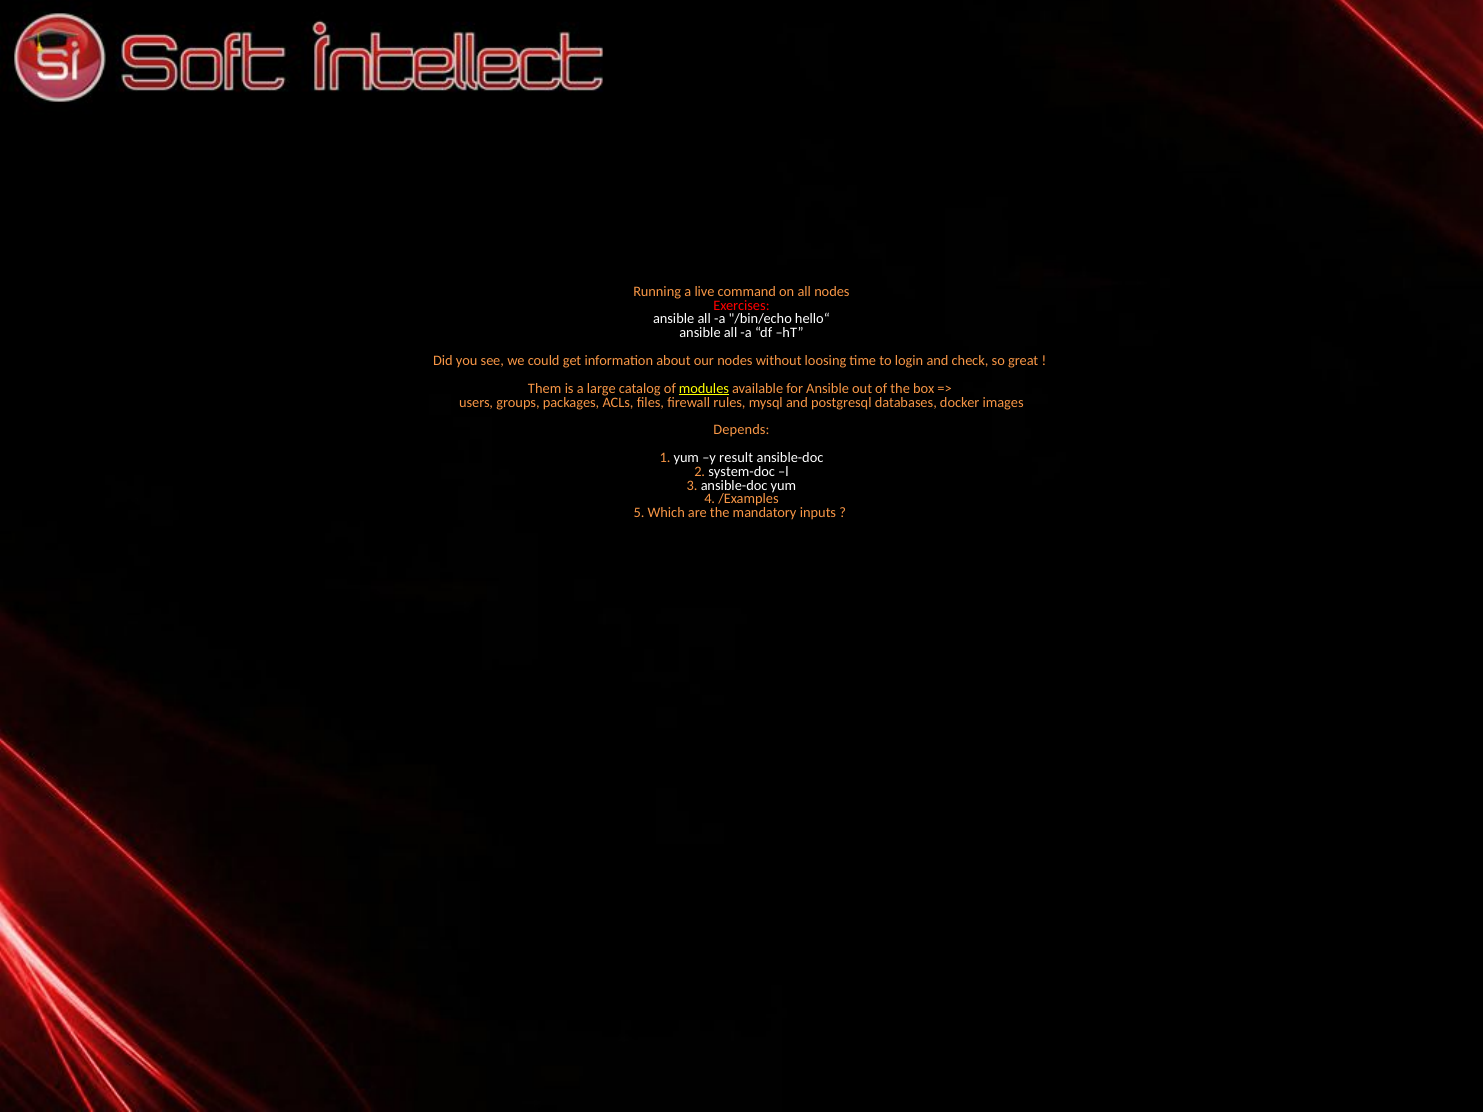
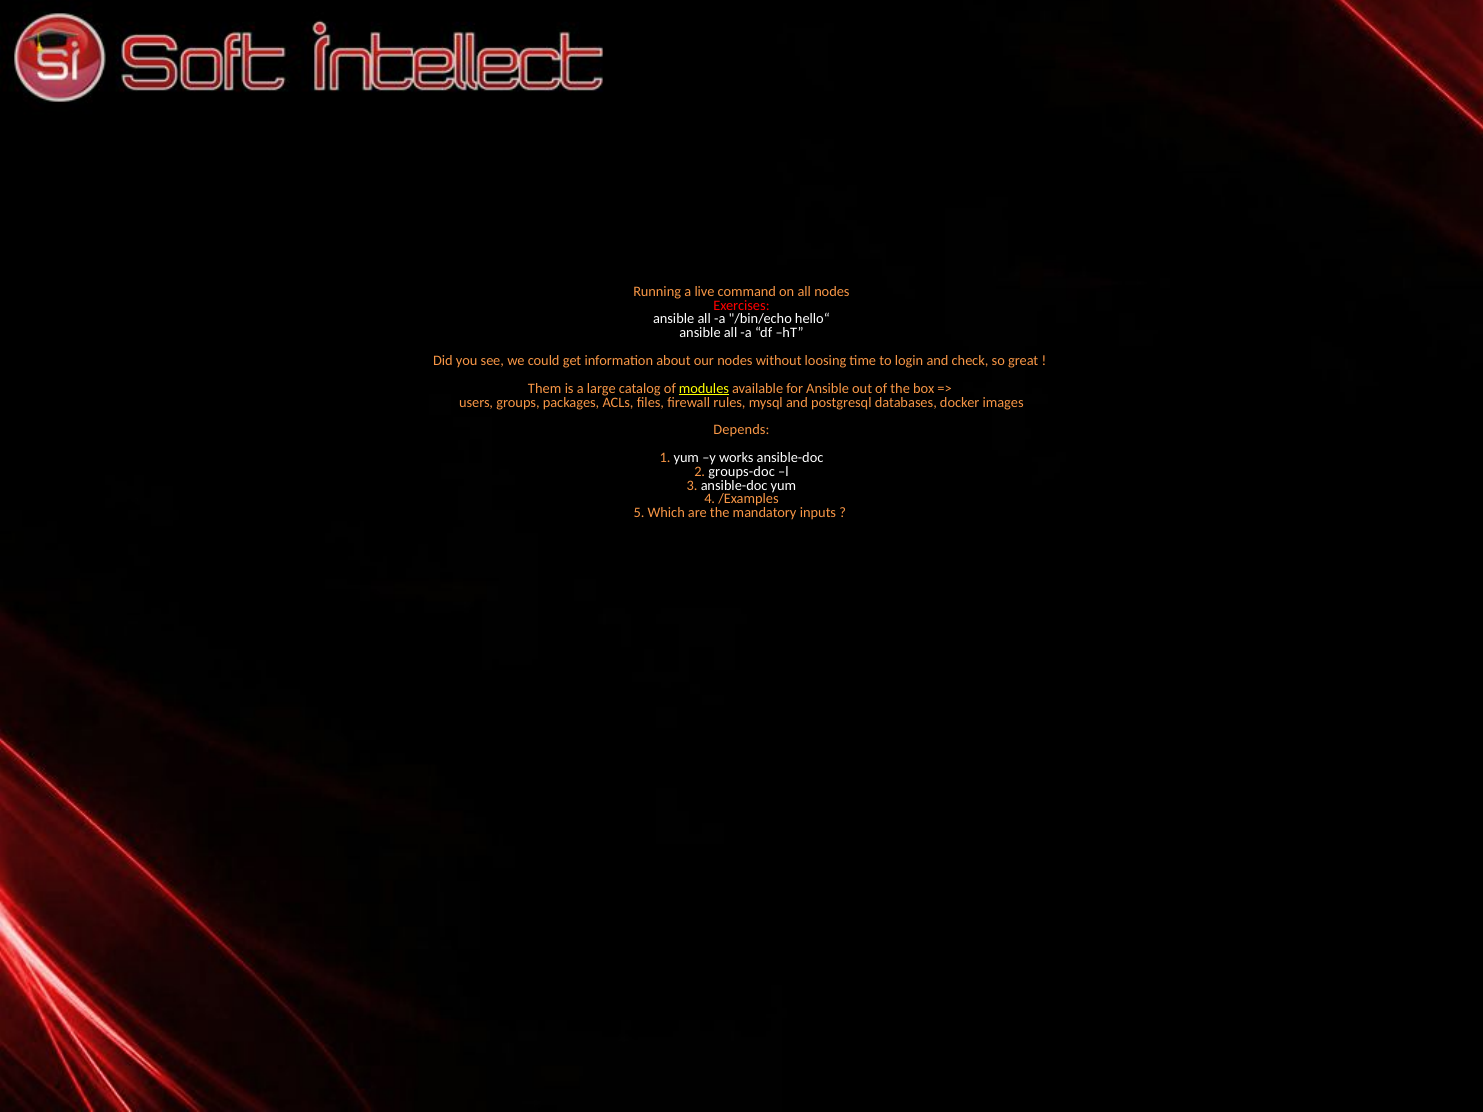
result: result -> works (736, 458)
system-doc: system-doc -> groups-doc (742, 472)
